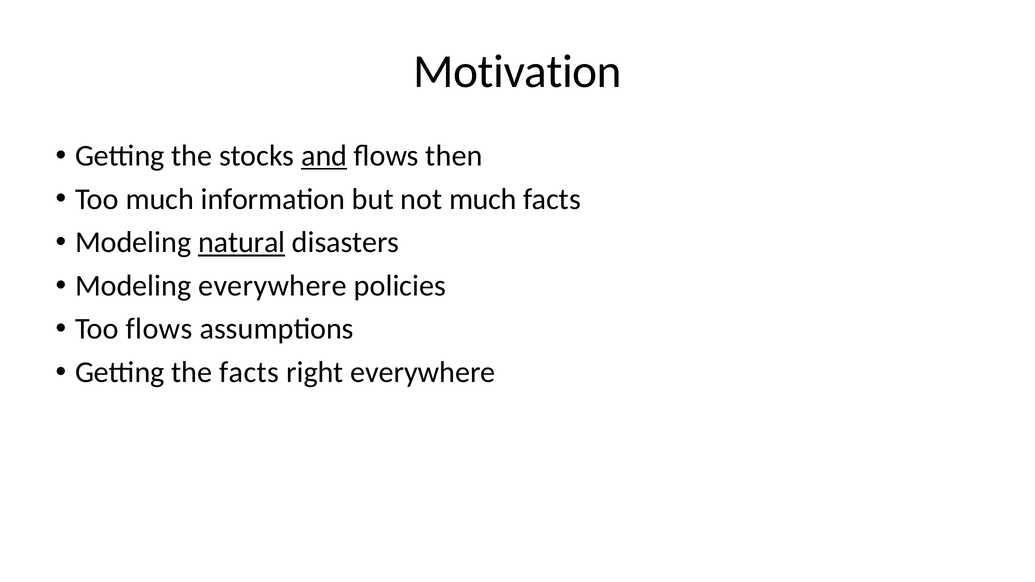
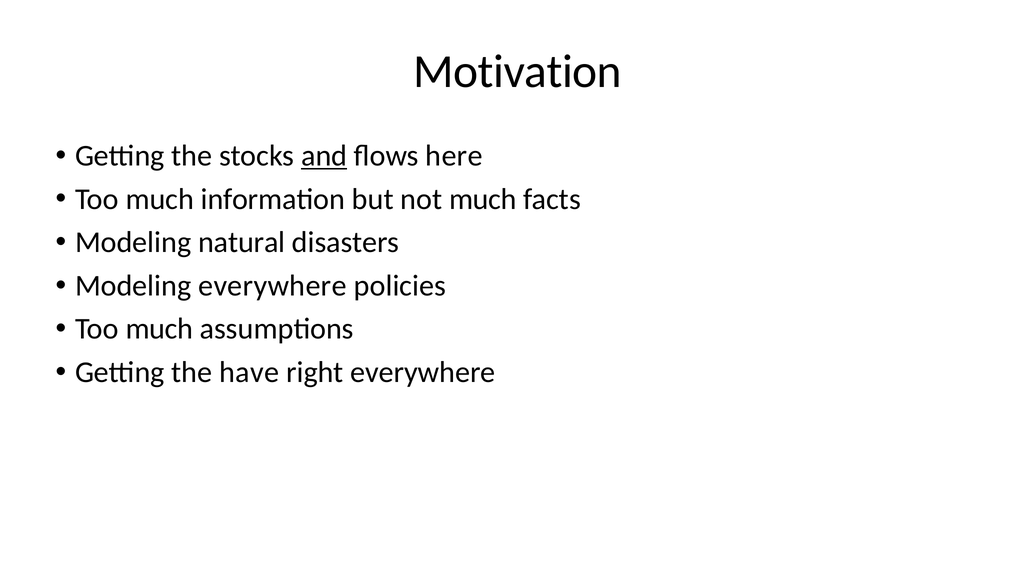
then: then -> here (454, 156)
natural underline: present -> none (242, 242)
flows: flows -> much (159, 329)
the facts: facts -> have (249, 372)
